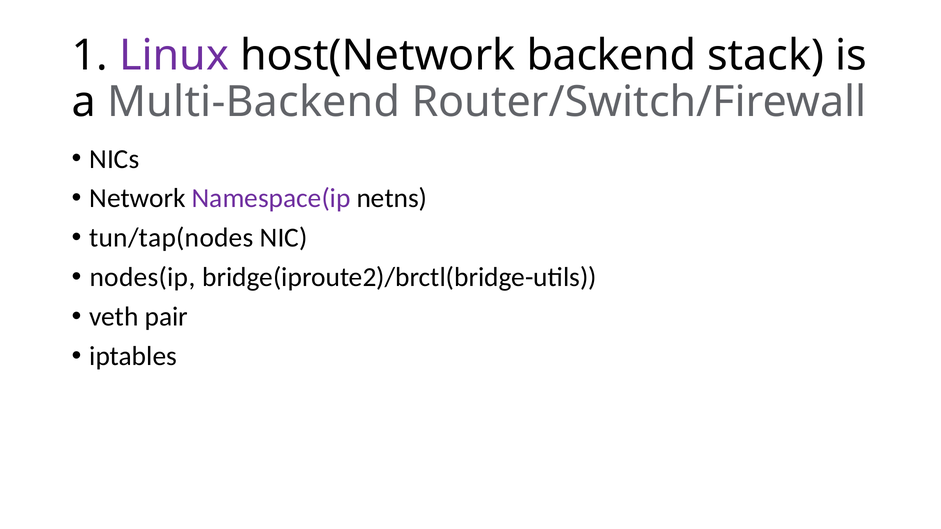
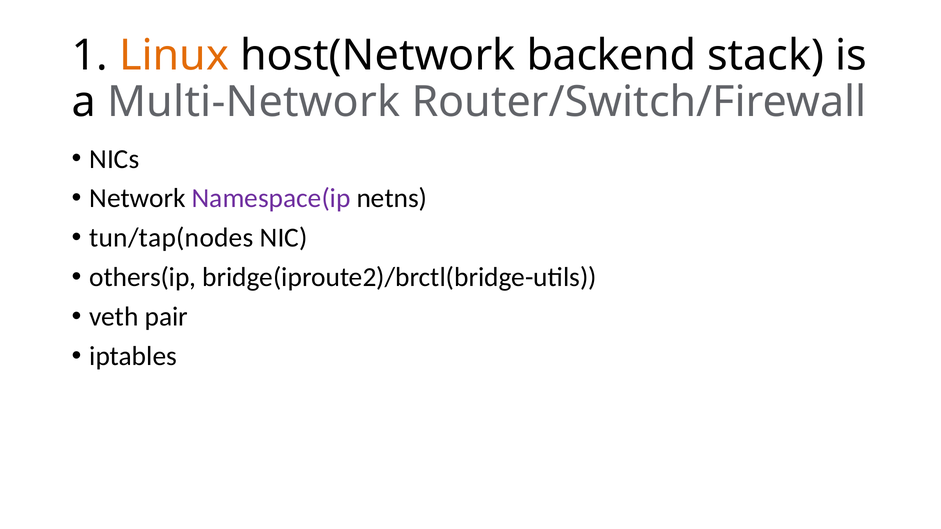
Linux colour: purple -> orange (174, 56)
Multi-Backend: Multi-Backend -> Multi-Network (254, 102)
nodes(ip: nodes(ip -> others(ip (143, 277)
